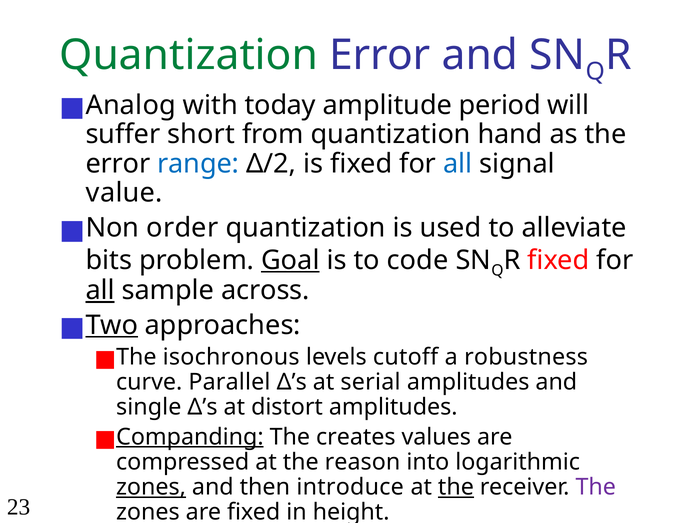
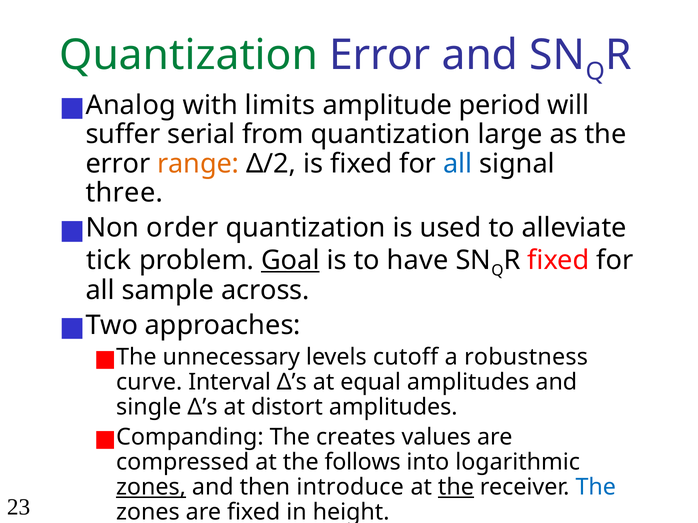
today: today -> limits (280, 105)
short: short -> serial (201, 135)
hand: hand -> large (510, 135)
range colour: blue -> orange (198, 164)
value: value -> three (124, 193)
bits: bits -> tick (109, 261)
code: code -> have (418, 261)
all underline: present -> none (100, 291)
Two underline: present -> none (112, 325)
isochronous: isochronous -> unnecessary (231, 357)
Parallel: Parallel -> Interval (230, 382)
serial: serial -> equal (371, 382)
Companding underline: present -> none (190, 437)
reason: reason -> follows (363, 462)
The colour: purple -> blue (596, 488)
